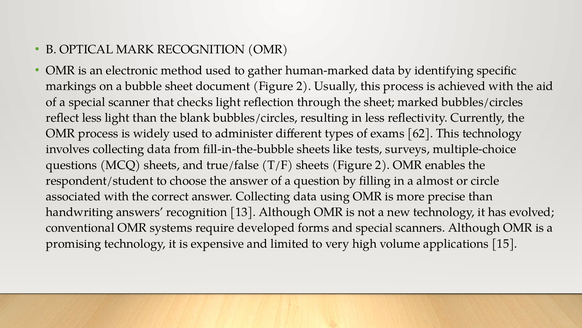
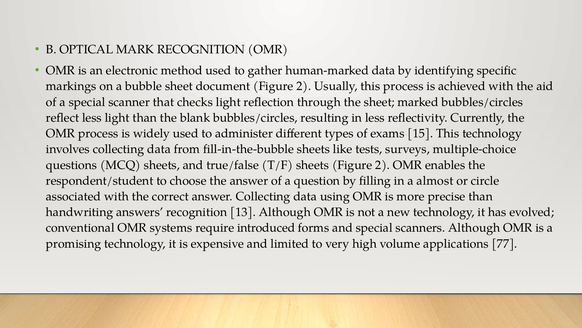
62: 62 -> 15 (420, 133)
developed: developed -> introduced (266, 228)
15: 15 -> 77 (505, 243)
